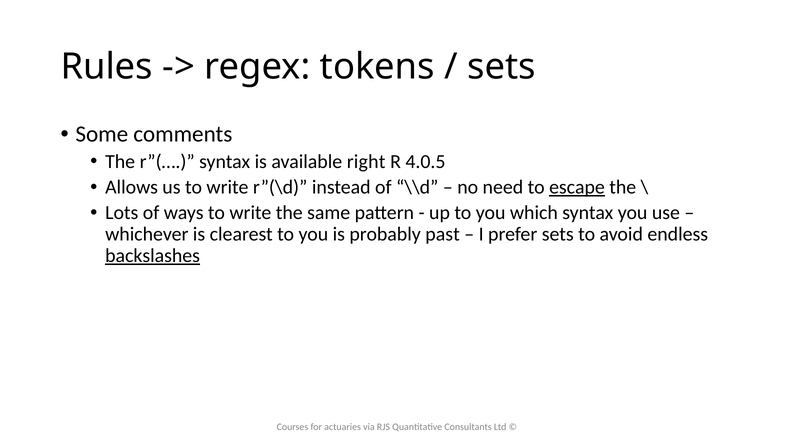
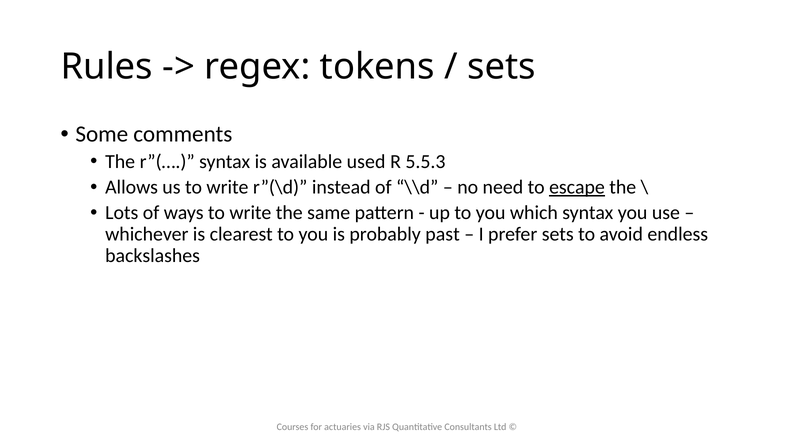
right: right -> used (366, 162)
4.0.5: 4.0.5 -> 5.5.3 (425, 162)
backslashes underline: present -> none (153, 256)
